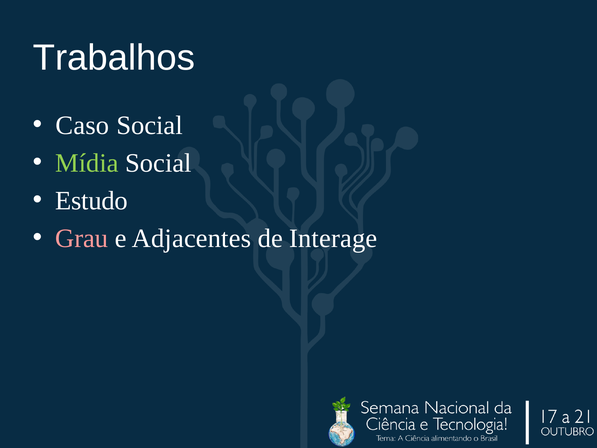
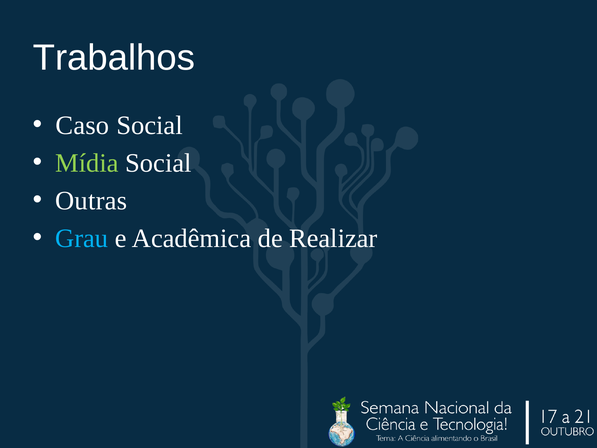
Estudo: Estudo -> Outras (91, 200)
Grau colour: pink -> light blue (82, 238)
Adjacentes: Adjacentes -> Acadêmica (192, 238)
Interage: Interage -> Realizar (333, 238)
